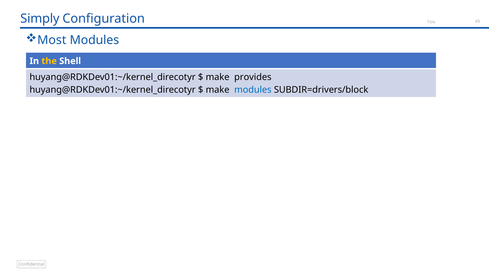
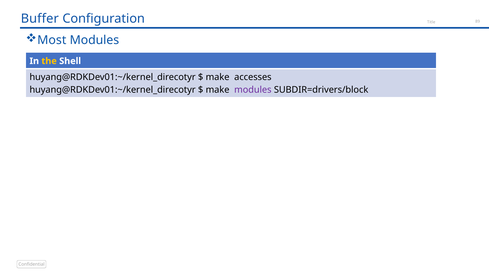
Simply: Simply -> Buffer (40, 19)
provides: provides -> accesses (253, 77)
modules colour: blue -> purple (253, 90)
